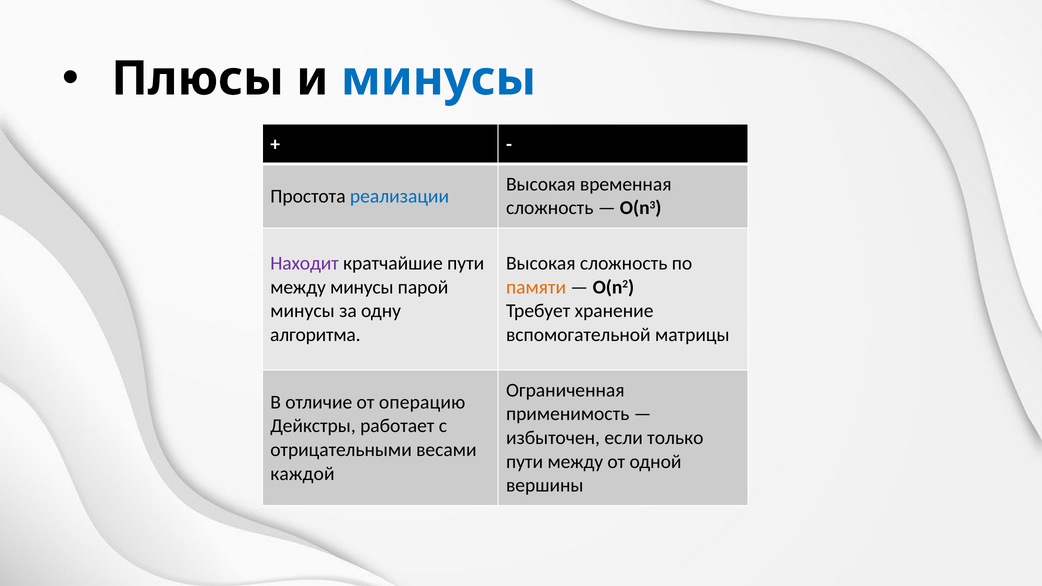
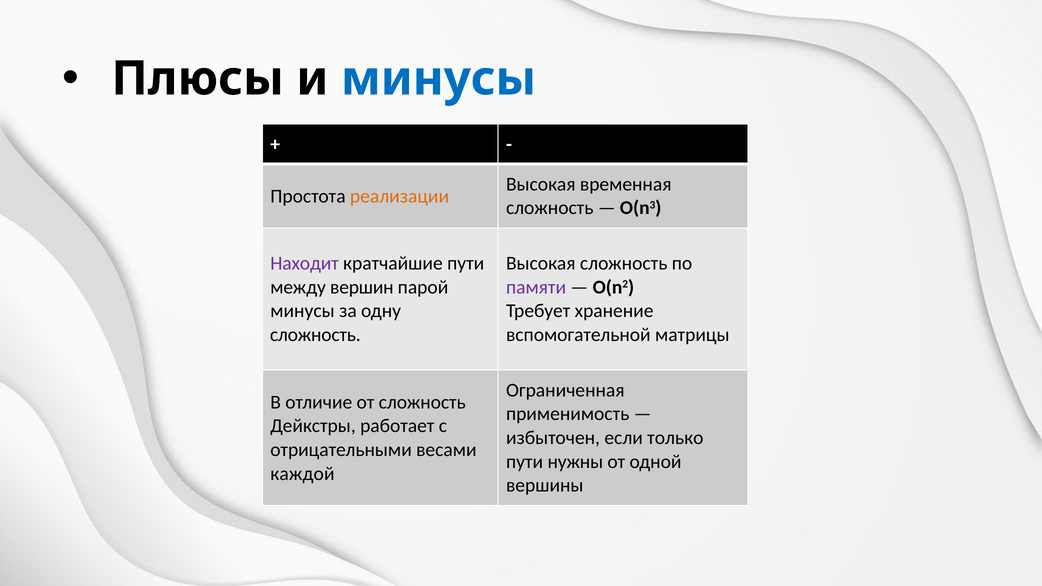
реализации colour: blue -> orange (400, 196)
между минусы: минусы -> вершин (362, 287)
памяти colour: orange -> purple (536, 287)
алгоритма: алгоритма -> сложность (315, 335)
от операцию: операцию -> сложность (422, 402)
между: между -> нужны (575, 462)
